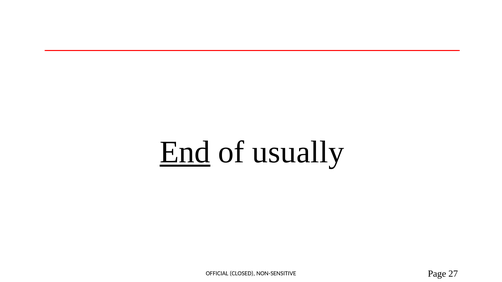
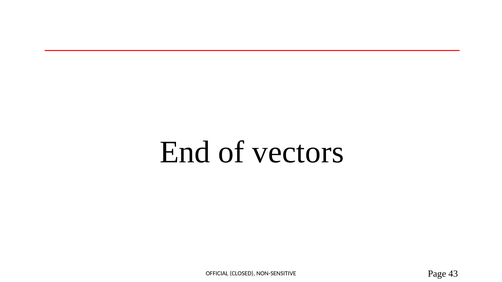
End underline: present -> none (185, 152)
usually: usually -> vectors (298, 152)
27: 27 -> 43 (453, 274)
